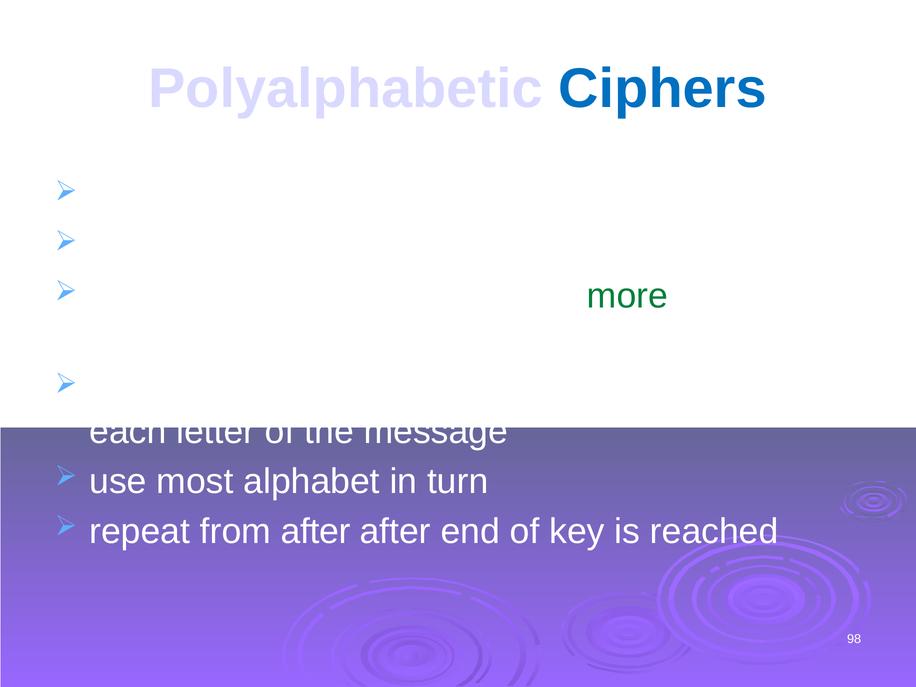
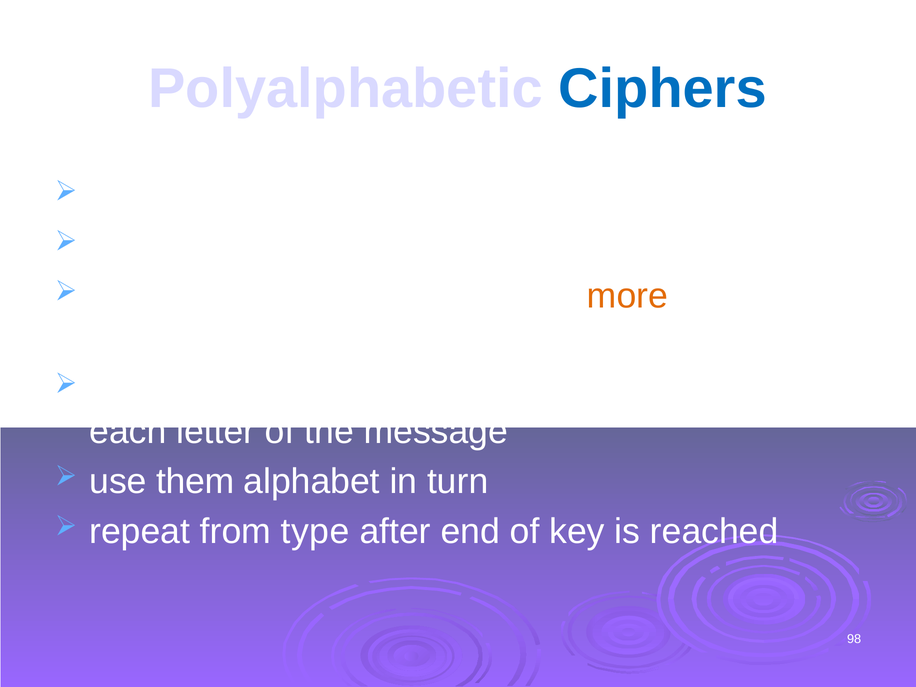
more colour: green -> orange (627, 296)
most: most -> them (195, 482)
from after: after -> type (315, 531)
